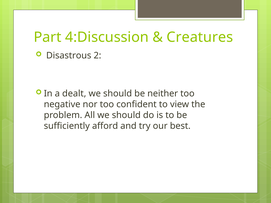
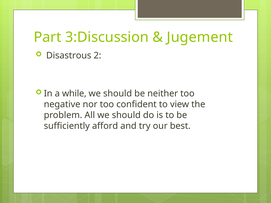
4:Discussion: 4:Discussion -> 3:Discussion (107, 37)
Creatures: Creatures -> Jugement (200, 37)
dealt: dealt -> while (74, 94)
